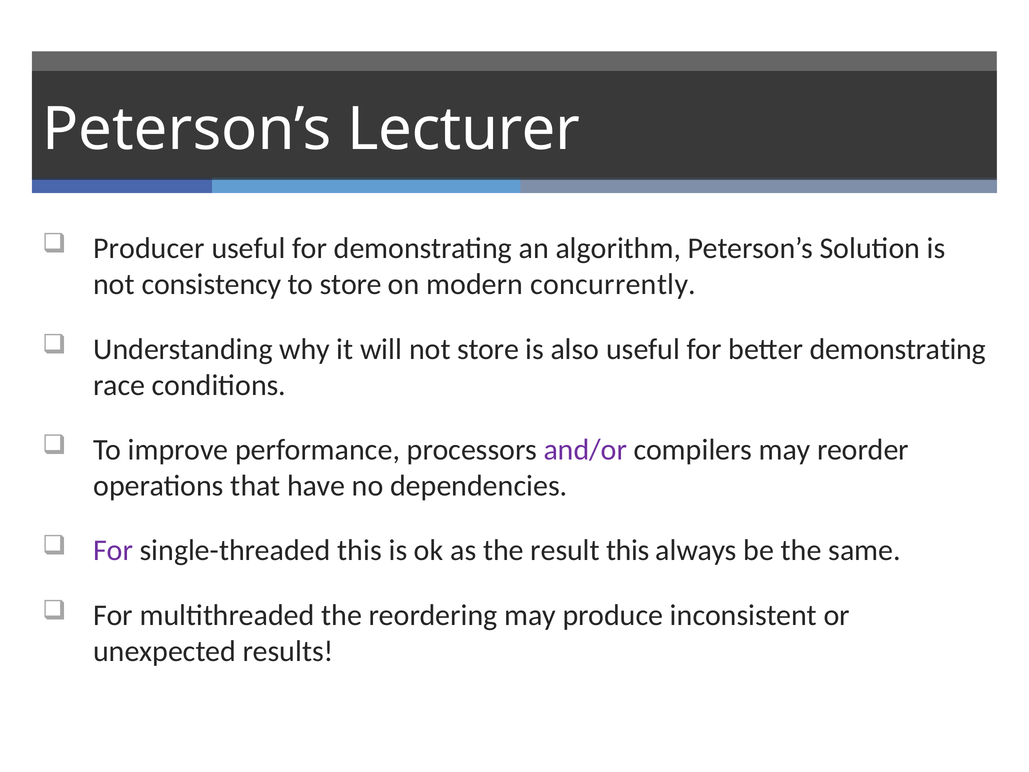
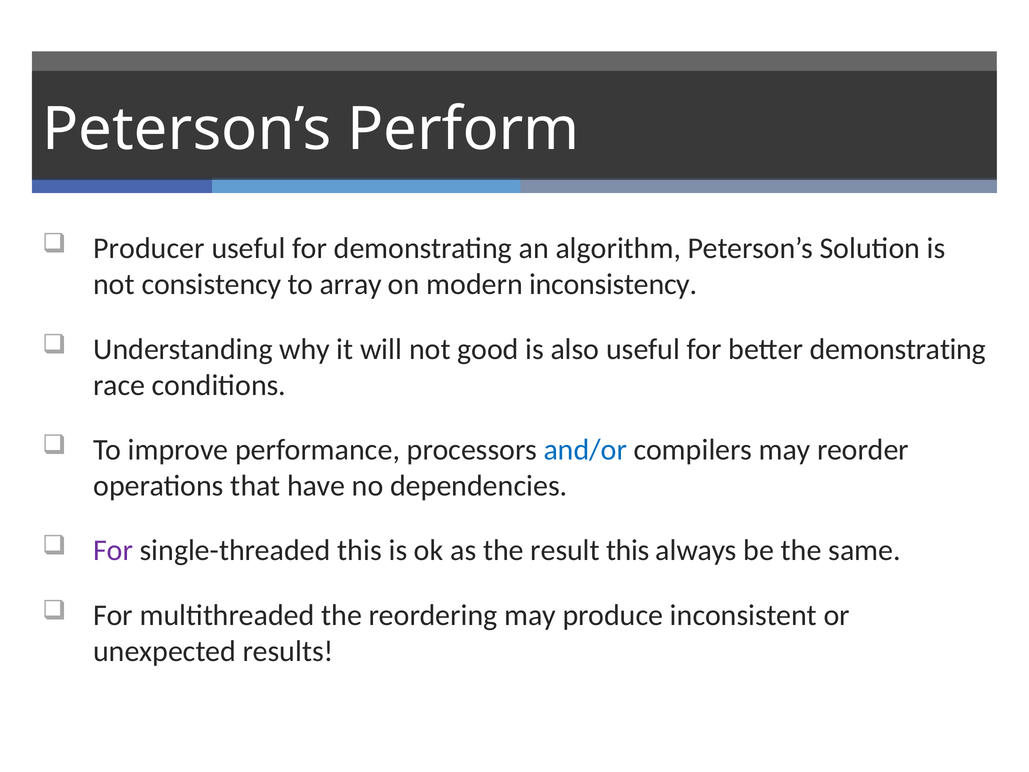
Lecturer: Lecturer -> Perform (463, 130)
to store: store -> array (351, 284)
concurrently: concurrently -> inconsistency (613, 284)
not store: store -> good (488, 349)
and/or colour: purple -> blue (585, 450)
